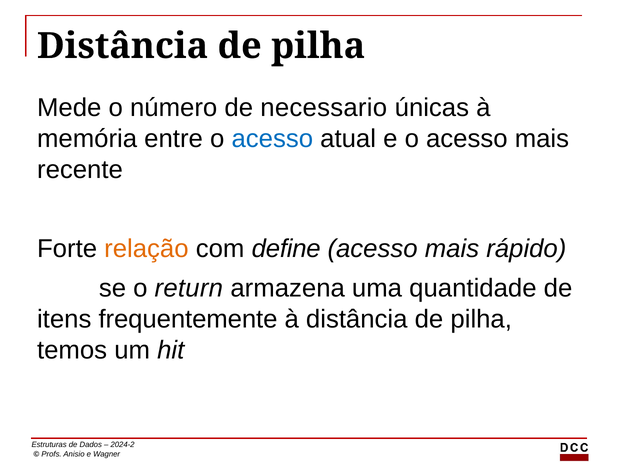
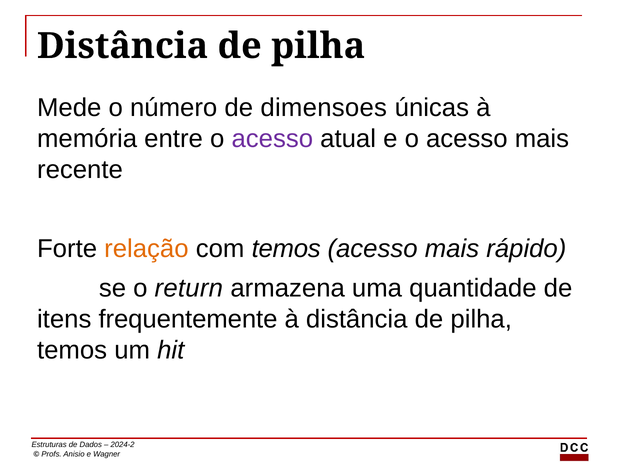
necessario: necessario -> dimensoes (324, 108)
acesso colour: blue -> purple (272, 139)
com define: define -> temos (286, 249)
